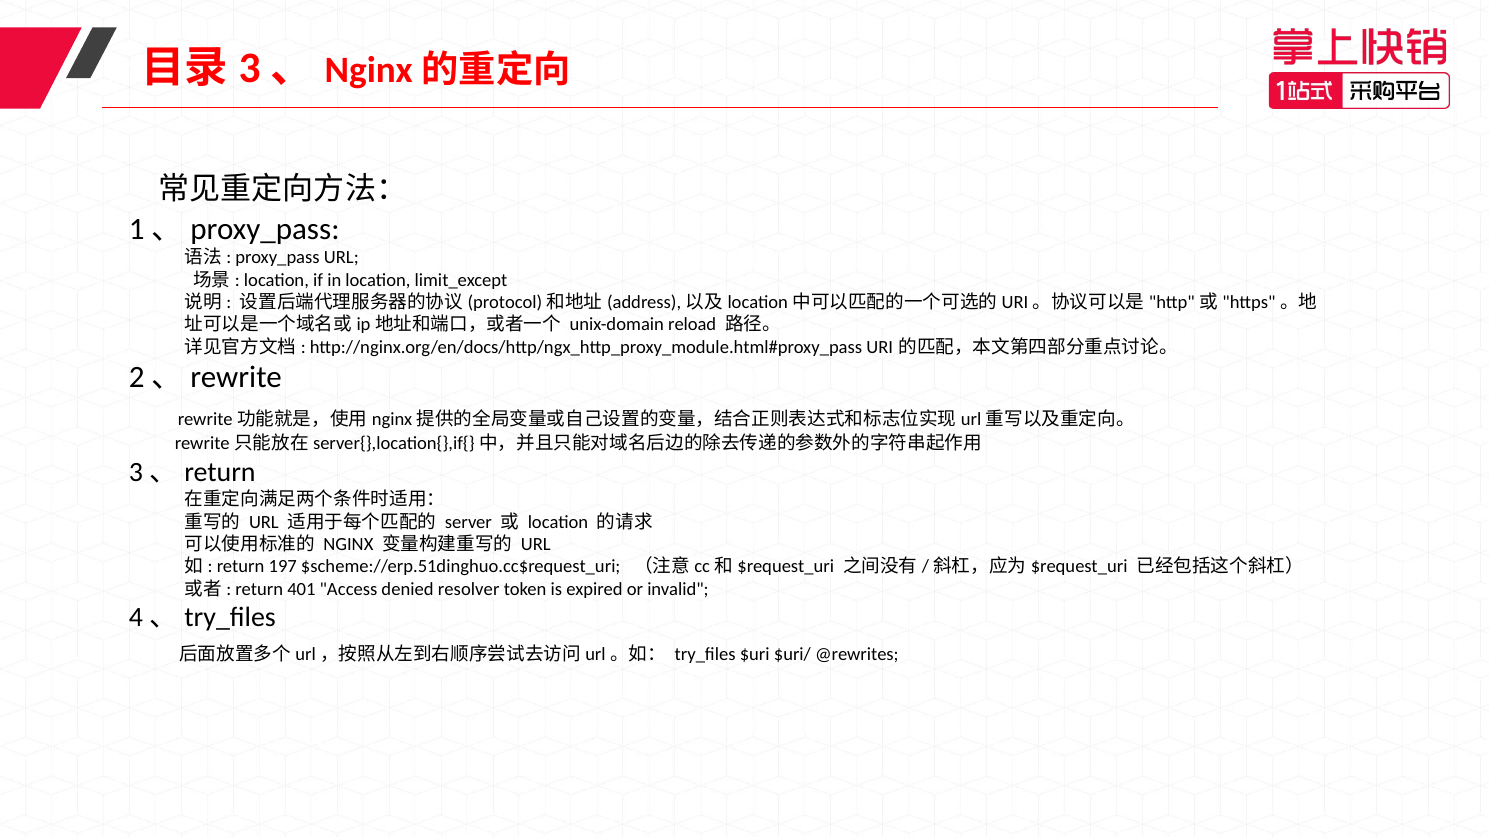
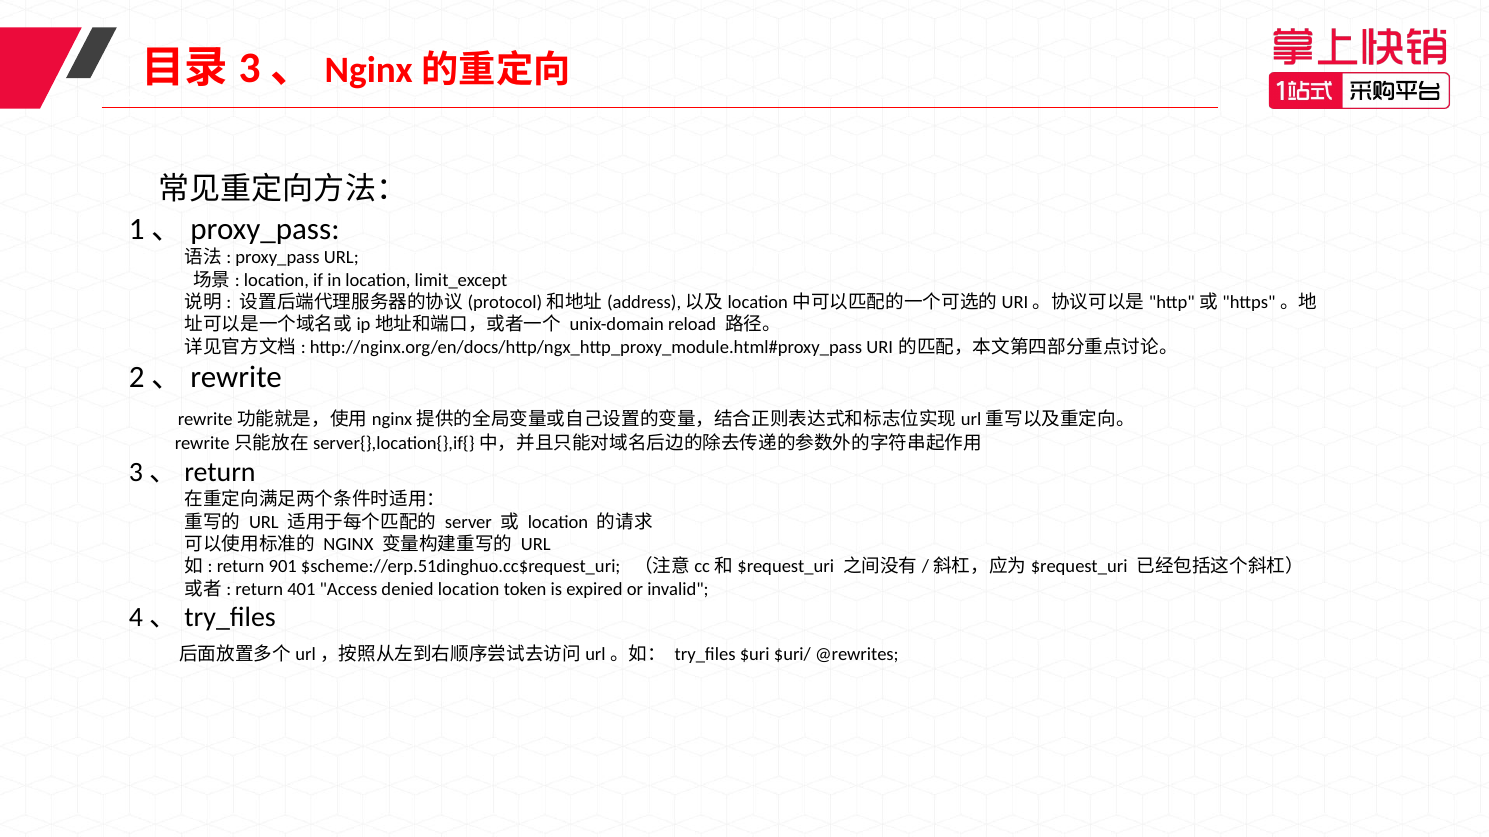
197: 197 -> 901 (283, 567)
denied resolver: resolver -> location (469, 589)
